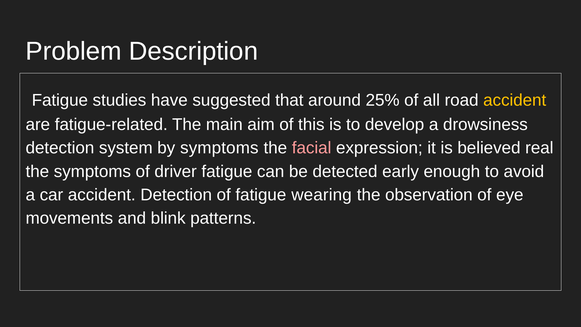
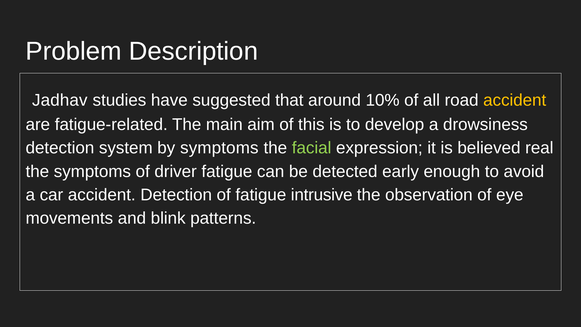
Fatigue: Fatigue -> Jadhav (60, 100)
25%: 25% -> 10% (383, 100)
facial colour: pink -> light green (312, 148)
wearing: wearing -> intrusive (322, 195)
